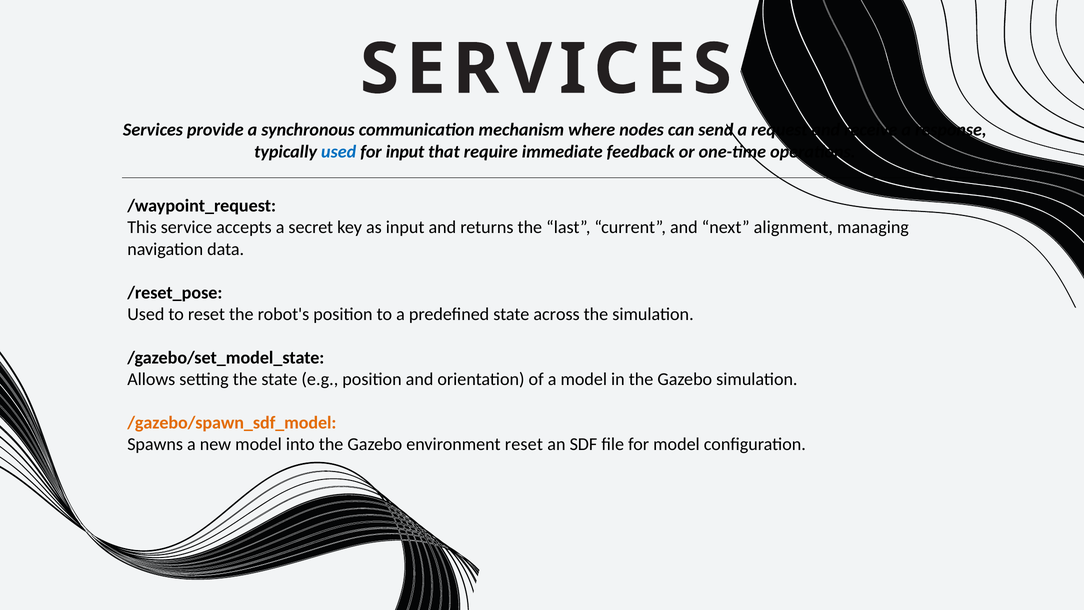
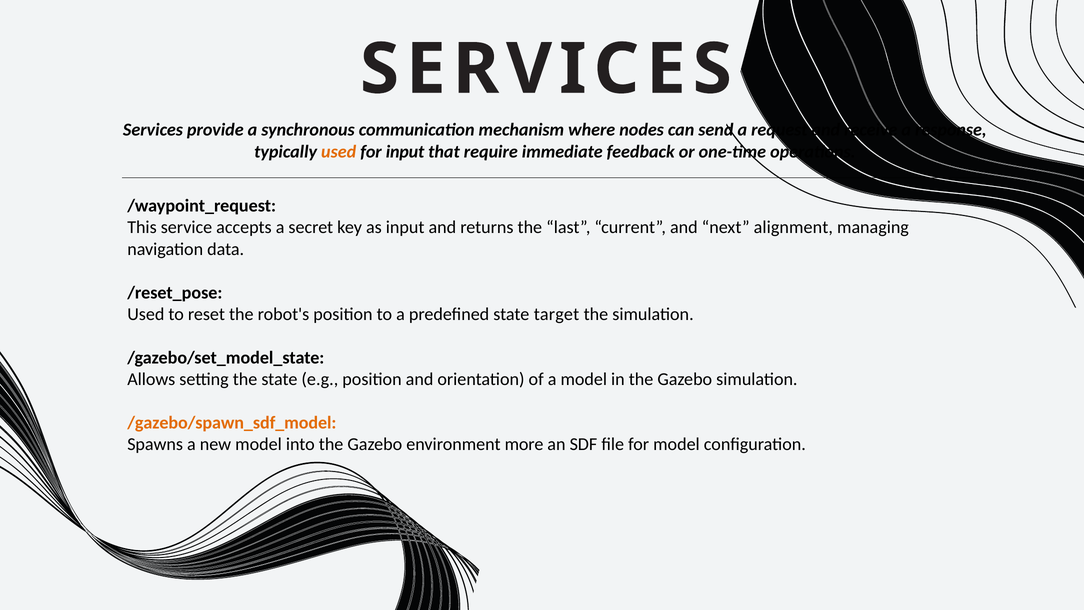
used colour: blue -> orange (339, 152)
across: across -> target (556, 314)
environment reset: reset -> more (524, 444)
